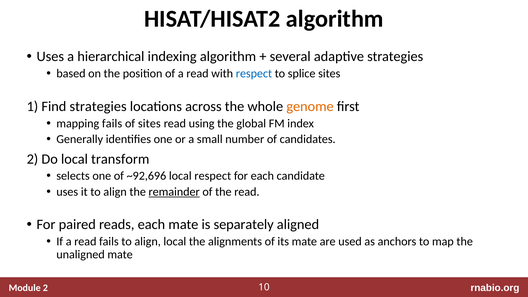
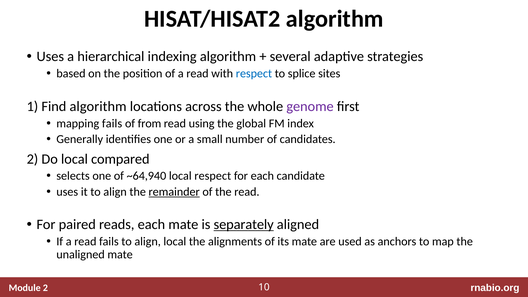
Find strategies: strategies -> algorithm (98, 106)
genome colour: orange -> purple (310, 106)
of sites: sites -> from (149, 123)
transform: transform -> compared (120, 159)
~92,696: ~92,696 -> ~64,940 (146, 176)
separately underline: none -> present (244, 225)
